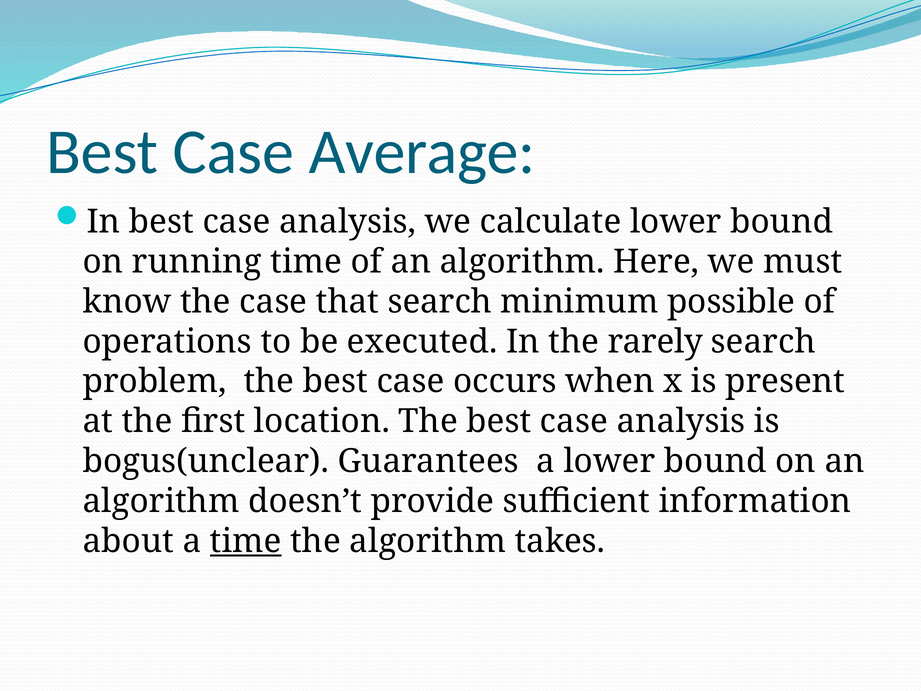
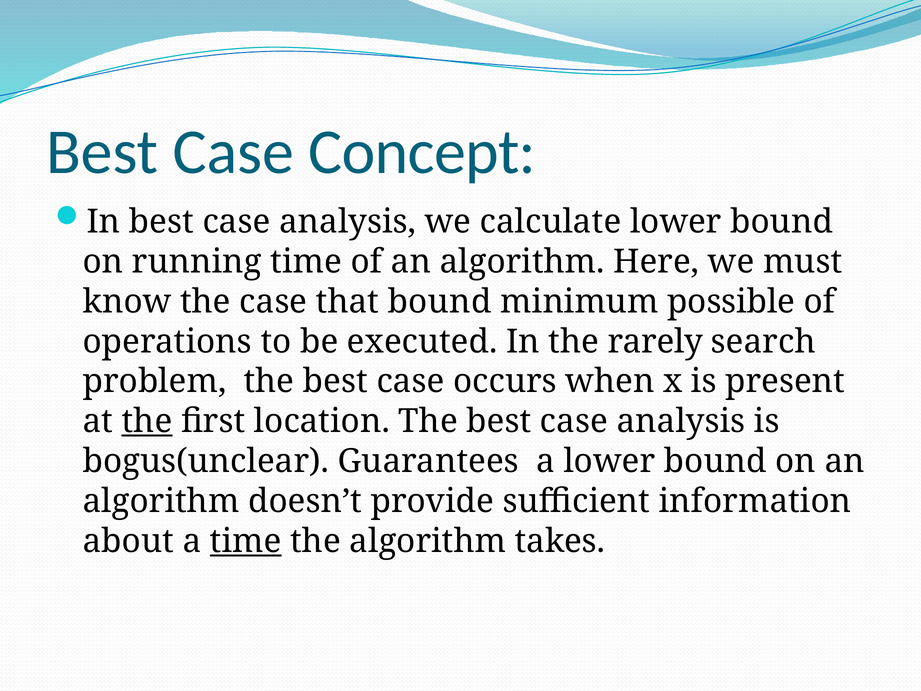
Average: Average -> Concept (422, 152)
that search: search -> bound (440, 302)
the underline: none -> present (147, 421)
